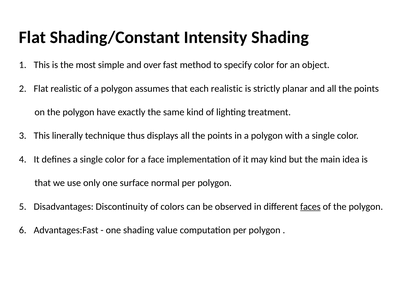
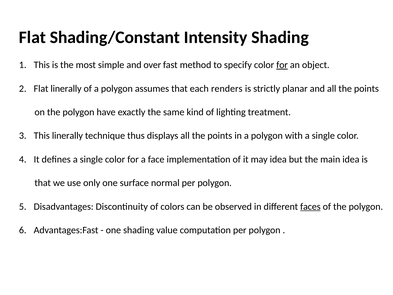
for underline: none -> present (282, 65)
Flat realistic: realistic -> linerally (66, 88)
each realistic: realistic -> renders (227, 88)
may kind: kind -> idea (278, 159)
